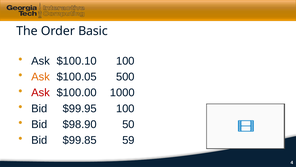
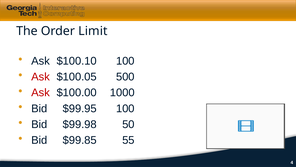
Basic: Basic -> Limit (93, 31)
Ask colour: orange -> red (41, 77)
$98.90: $98.90 -> $99.98 (80, 124)
59: 59 -> 55 (128, 140)
